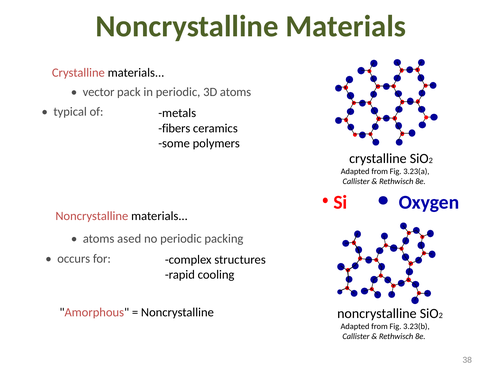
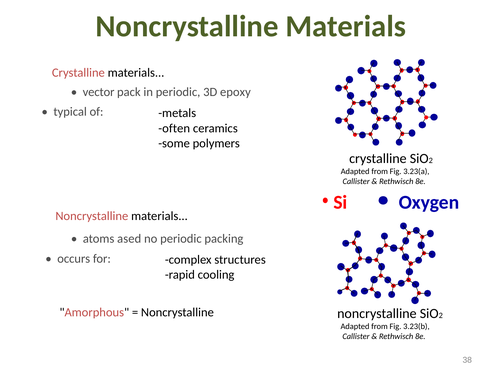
3D atoms: atoms -> epoxy (235, 92)
fibers: fibers -> often (174, 128)
